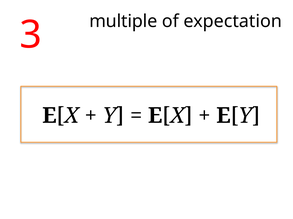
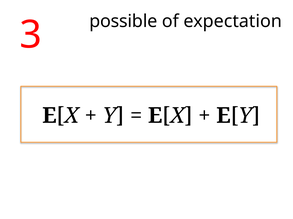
multiple: multiple -> possible (123, 21)
